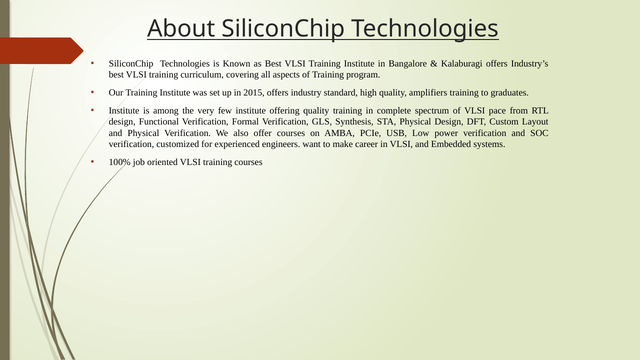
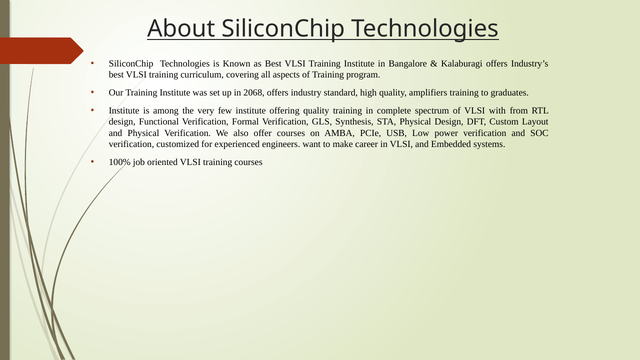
2015: 2015 -> 2068 (254, 93)
pace: pace -> with (497, 111)
